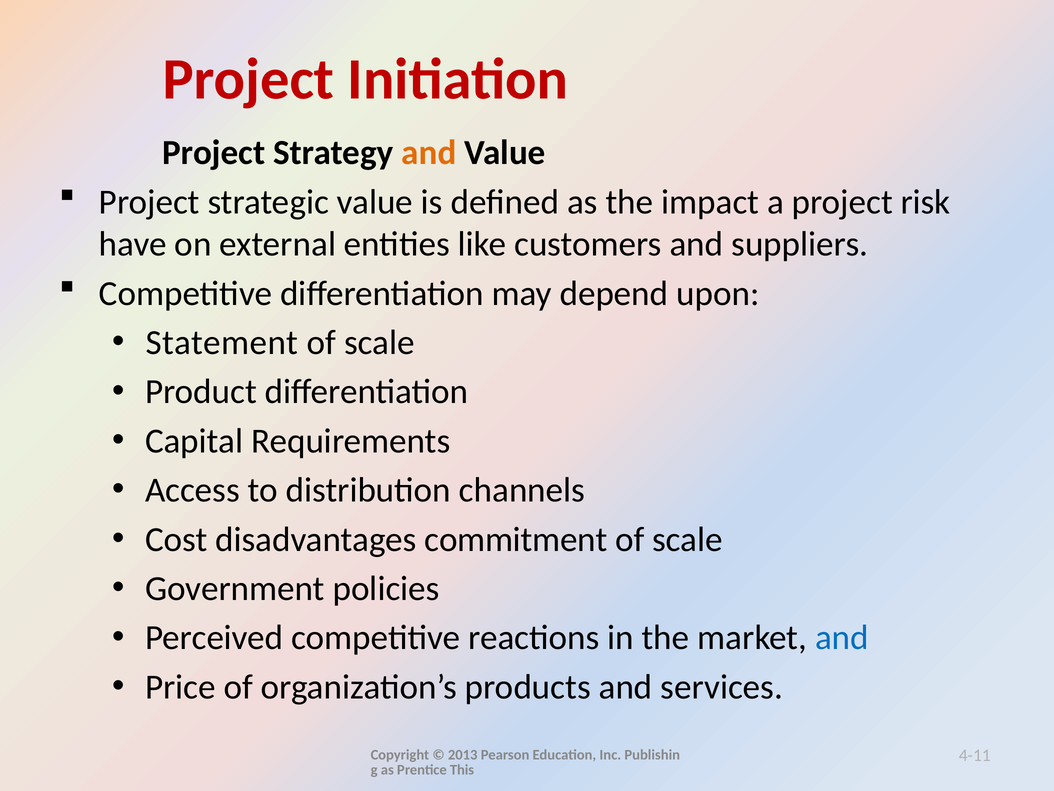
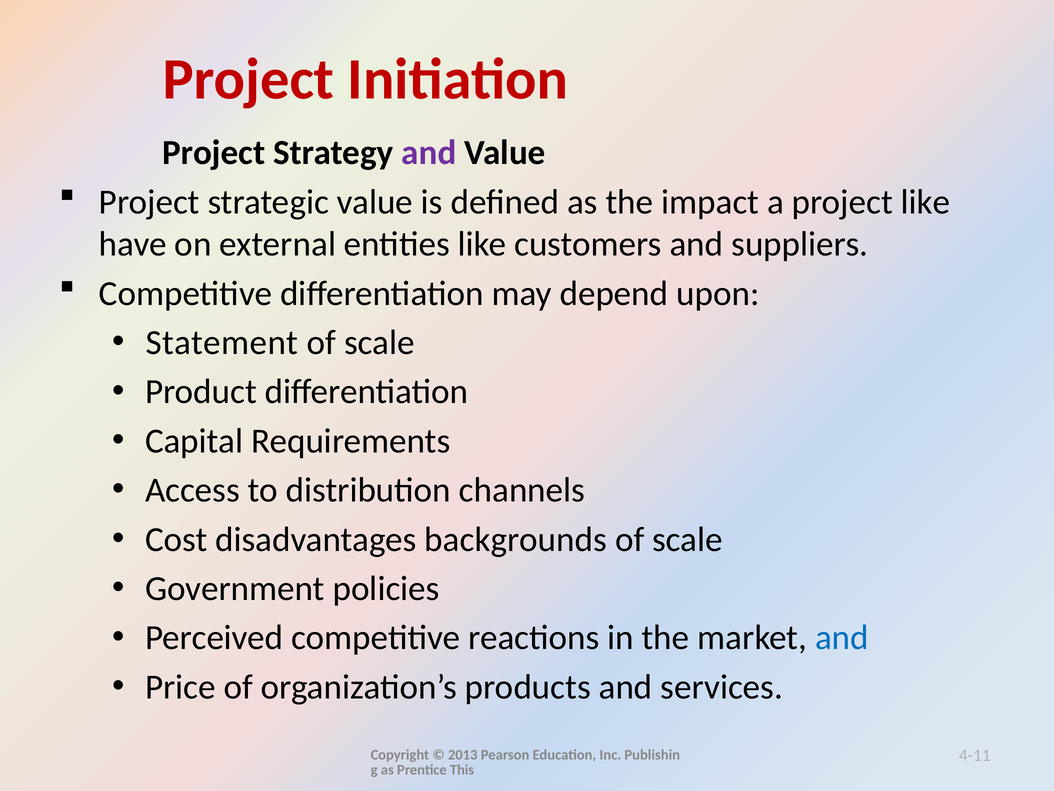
and colour: orange -> purple (429, 152)
project risk: risk -> like (925, 202)
commitment: commitment -> backgrounds (516, 539)
